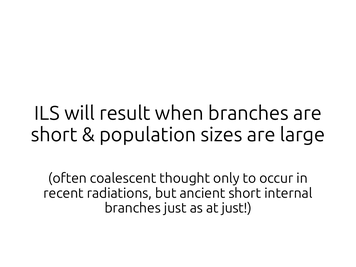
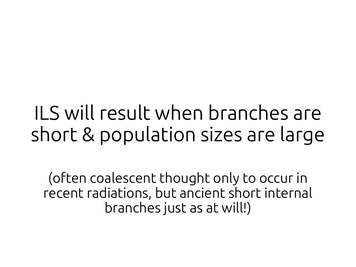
at just: just -> will (237, 208)
